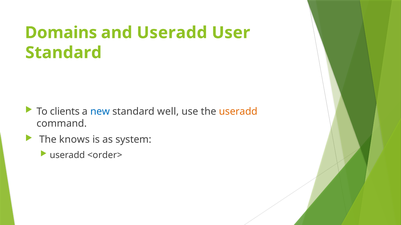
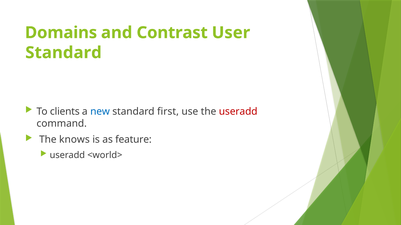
and Useradd: Useradd -> Contrast (172, 33)
well: well -> first (168, 112)
useradd colour: orange -> red (238, 112)
system: system -> feature (133, 140)
<order>: <order> -> <world> (105, 156)
